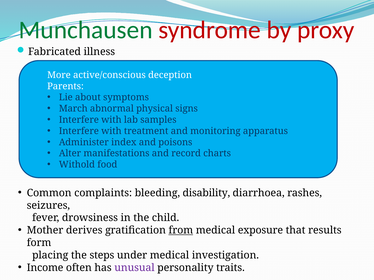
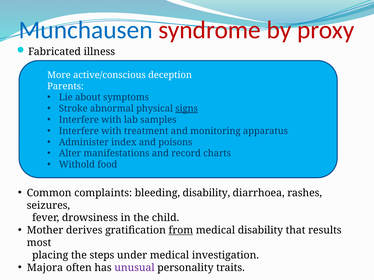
Munchausen colour: green -> blue (86, 30)
March: March -> Stroke (73, 109)
signs underline: none -> present (187, 109)
medical exposure: exposure -> disability (260, 231)
form: form -> most (39, 243)
Income: Income -> Majora (45, 268)
